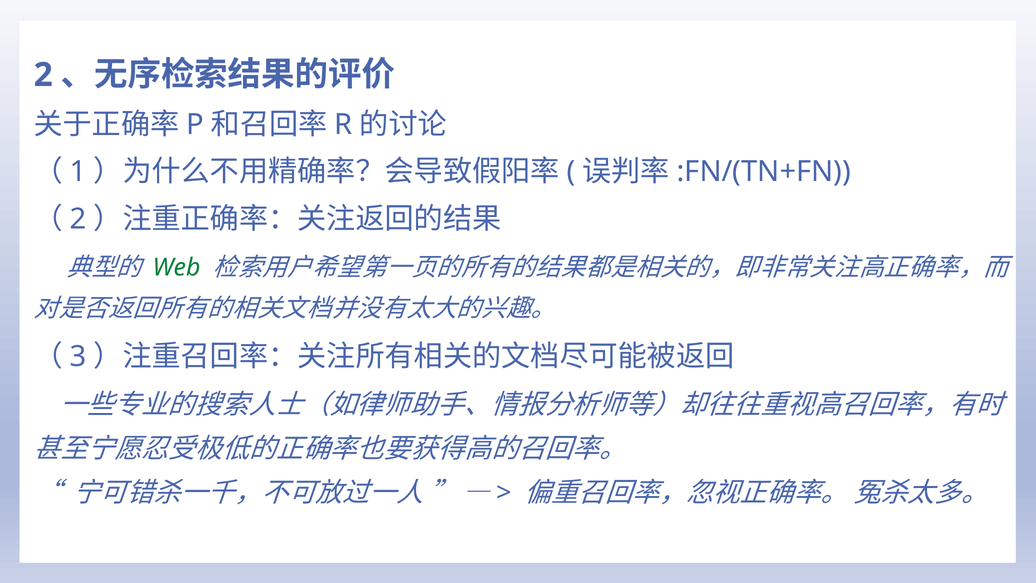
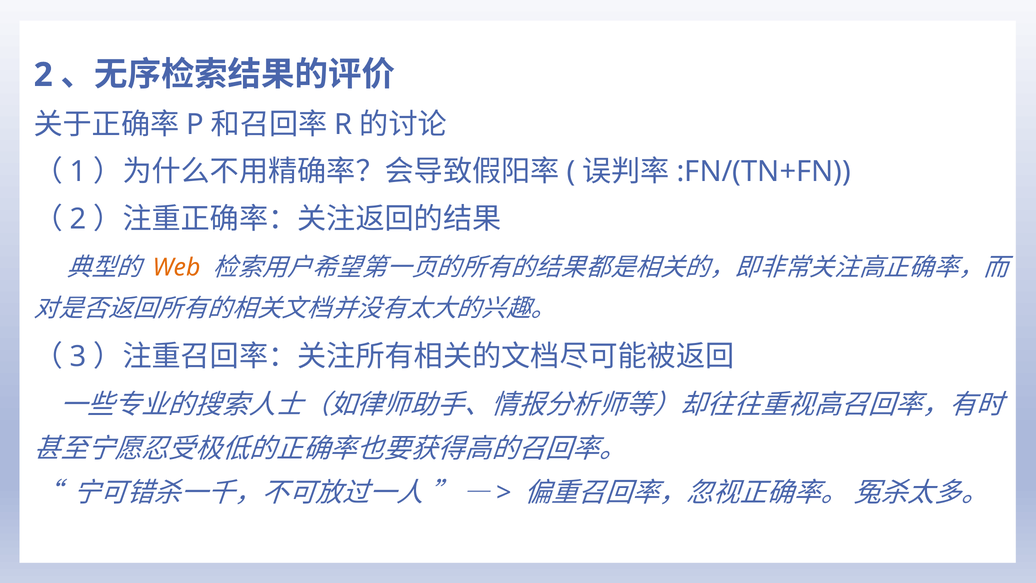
Web colour: green -> orange (177, 268)
